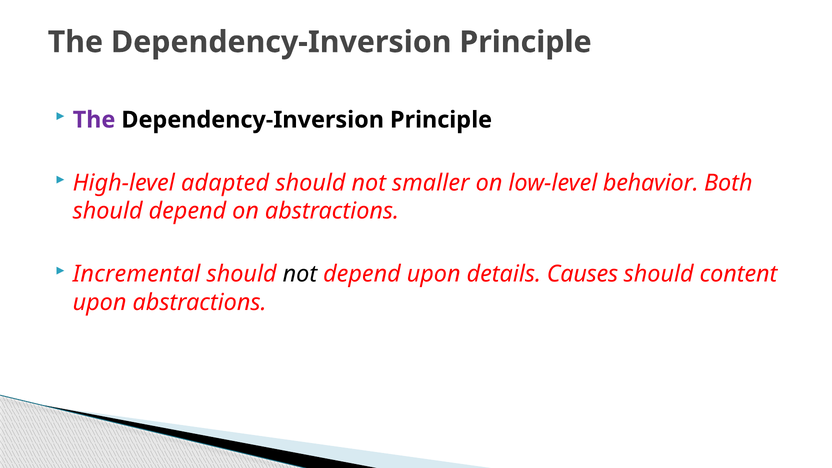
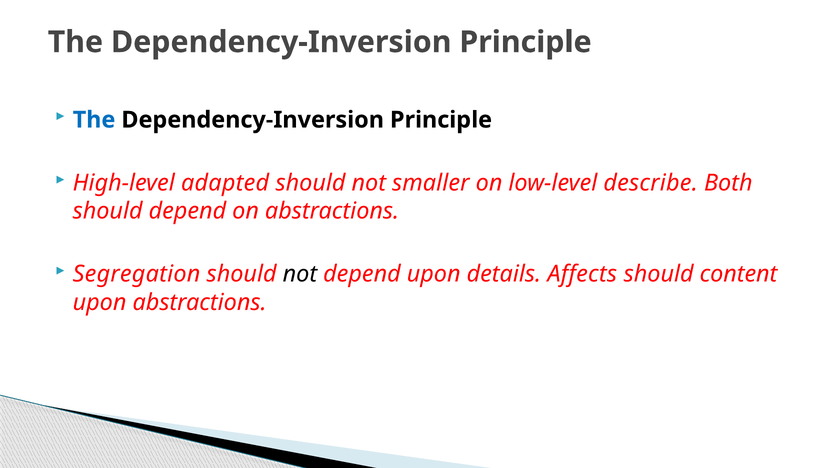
The colour: purple -> blue (94, 120)
behavior: behavior -> describe (651, 183)
Incremental: Incremental -> Segregation (137, 274)
Causes: Causes -> Affects (582, 274)
